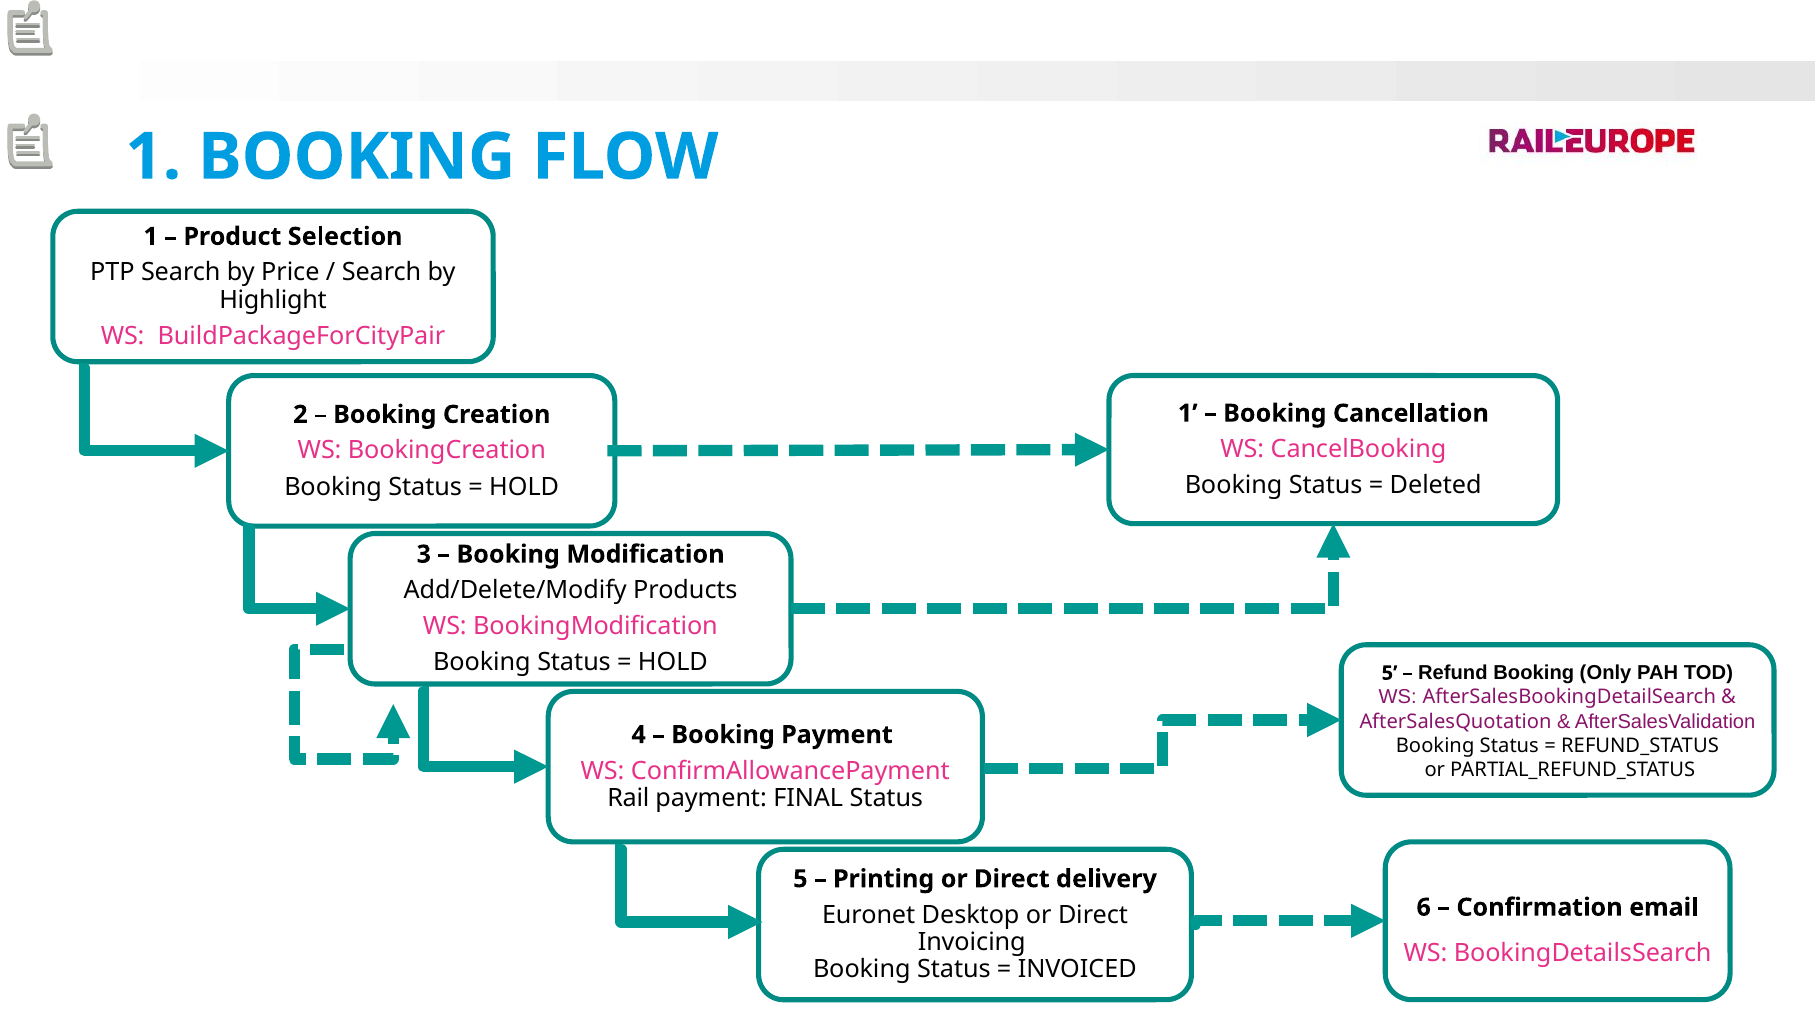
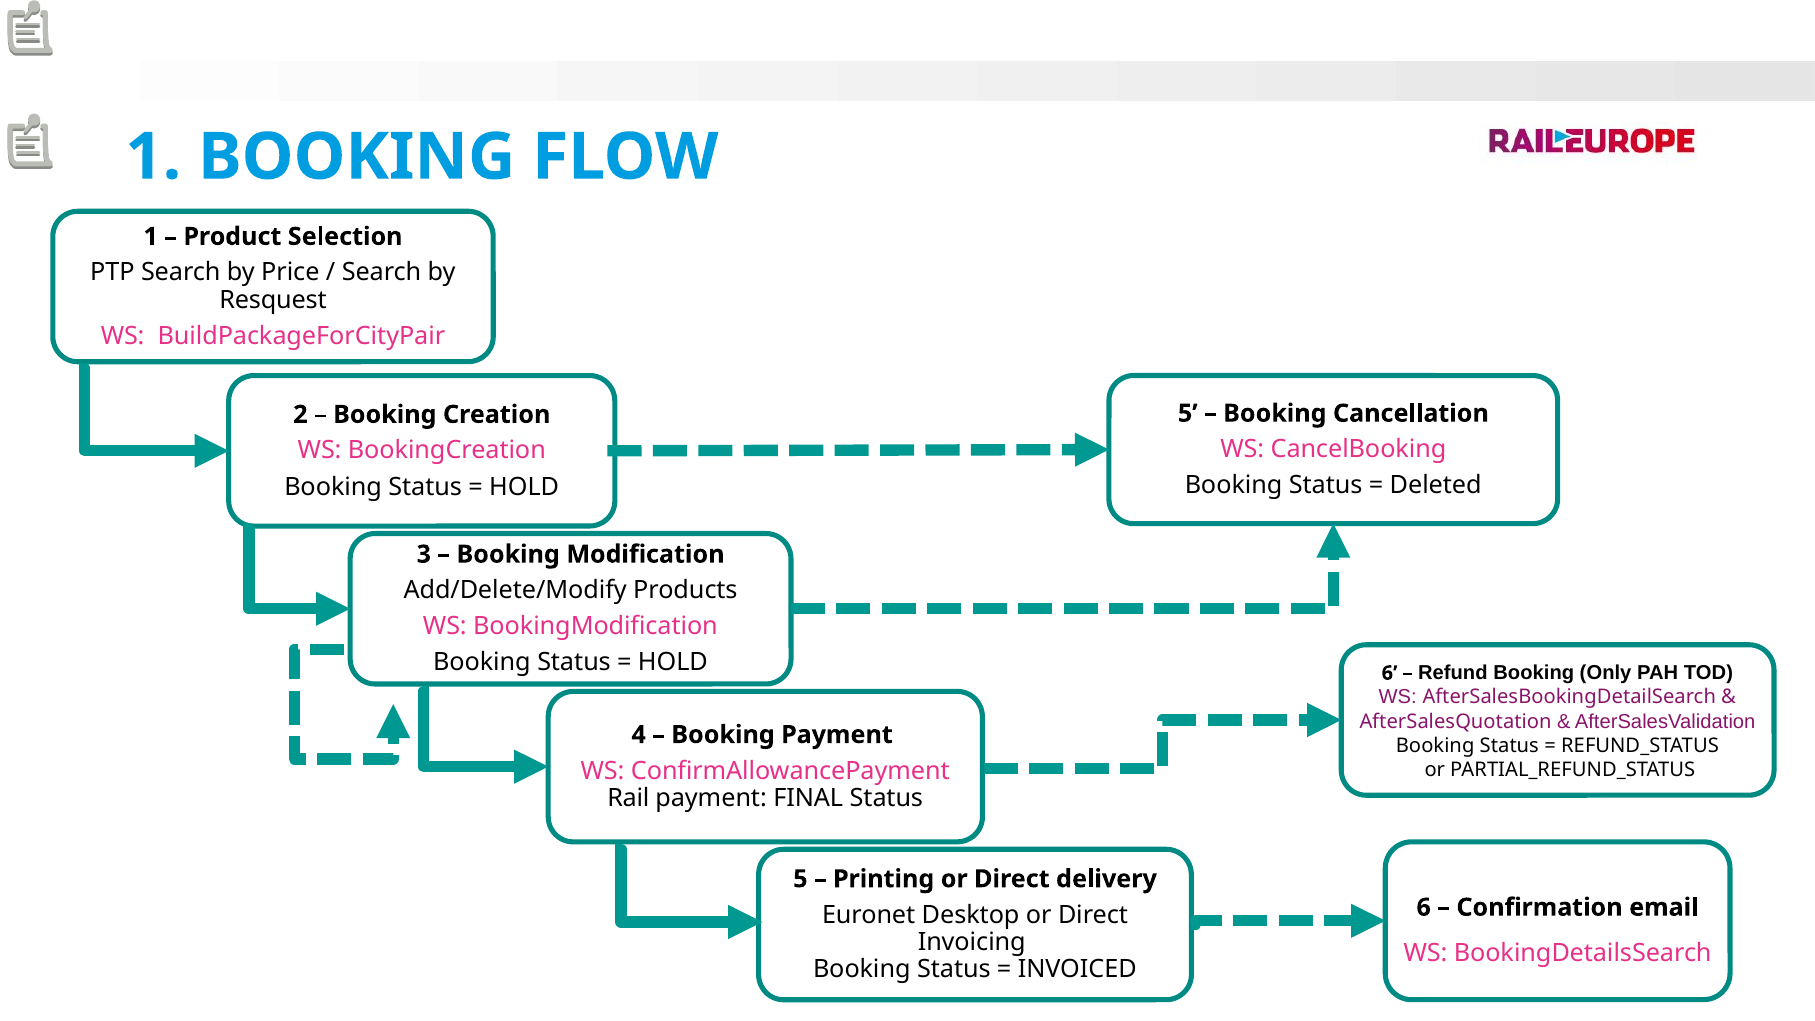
Highlight: Highlight -> Resquest (273, 300)
1: 1 -> 5 (1188, 413)
5: 5 -> 6 (1390, 673)
